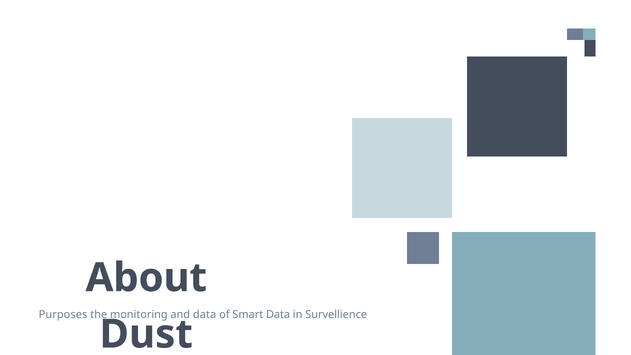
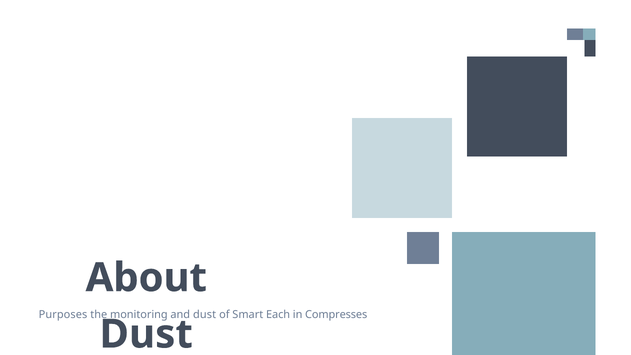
and data: data -> dust (205, 314)
Smart Data: Data -> Each (278, 314)
Survellience: Survellience -> Compresses (336, 314)
